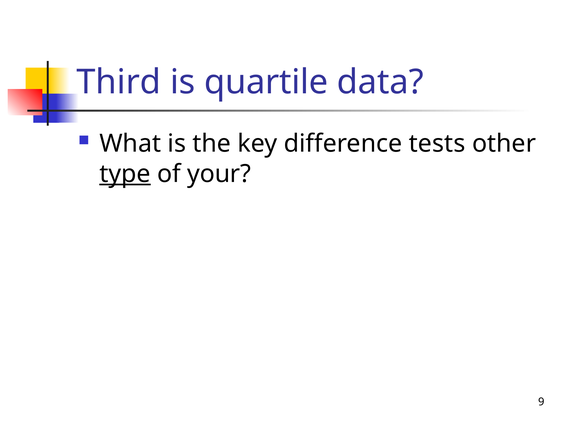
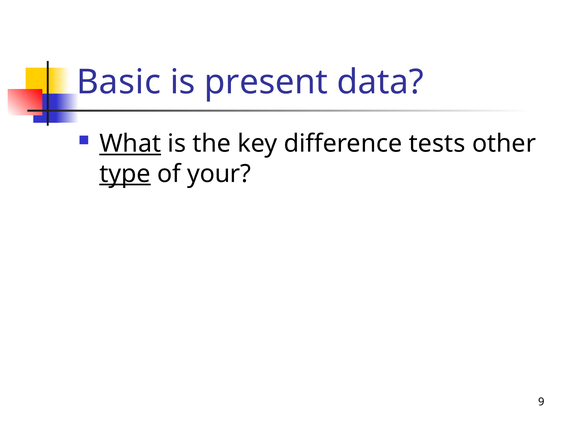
Third: Third -> Basic (119, 82)
quartile: quartile -> present (266, 82)
What underline: none -> present (130, 144)
